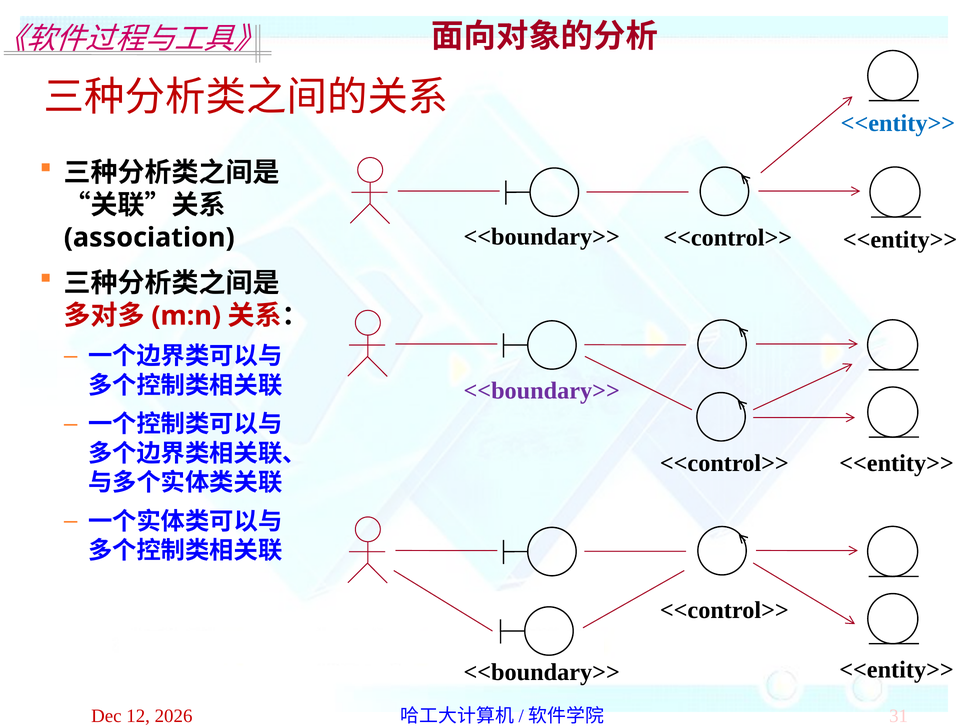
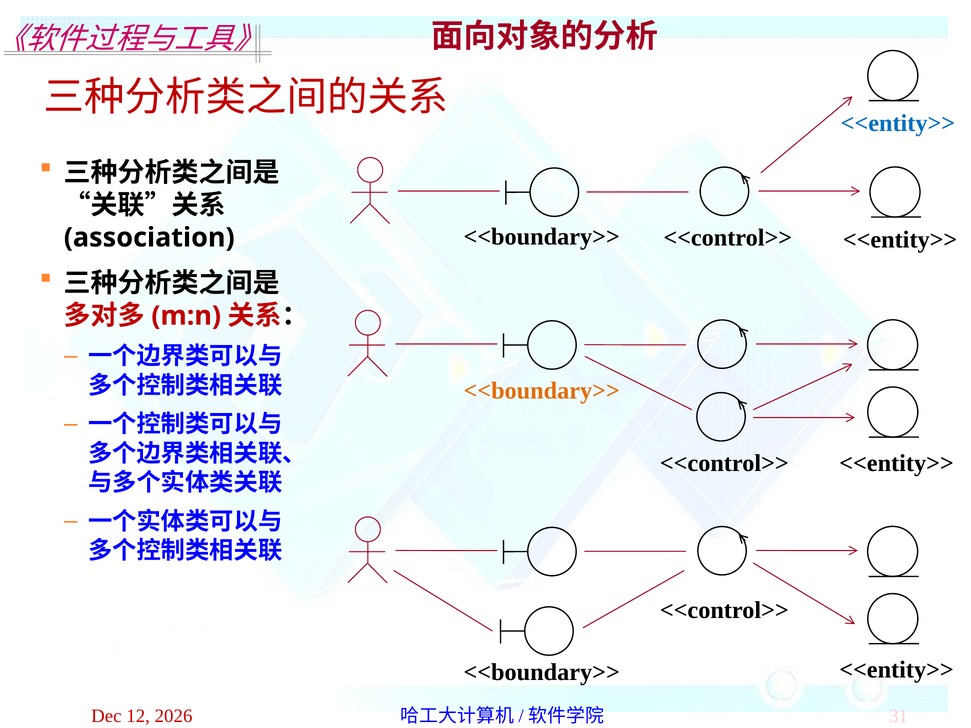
<<boundary>> colour: purple -> orange (542, 391)
